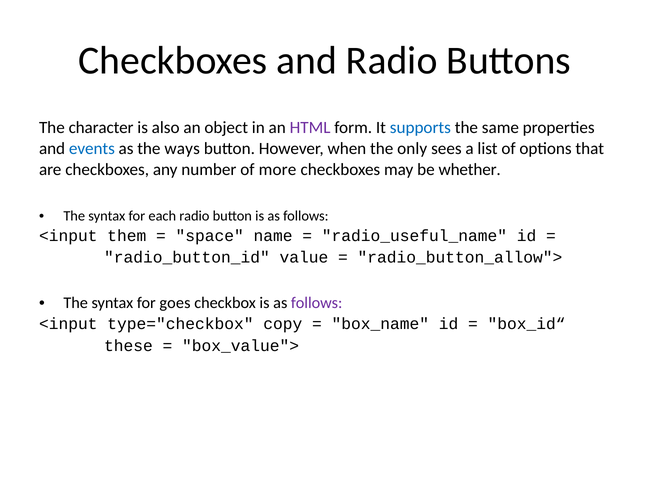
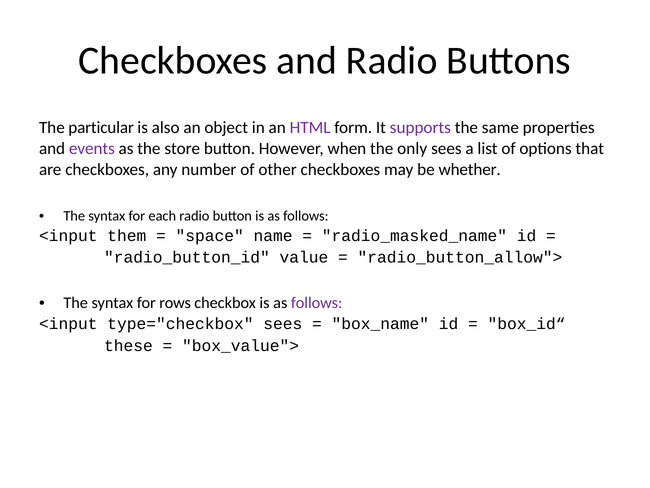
character: character -> particular (101, 128)
supports colour: blue -> purple (420, 128)
events colour: blue -> purple (92, 148)
ways: ways -> store (182, 148)
more: more -> other (278, 169)
radio_useful_name: radio_useful_name -> radio_masked_name (414, 236)
goes: goes -> rows (175, 303)
type="checkbox copy: copy -> sees (283, 324)
